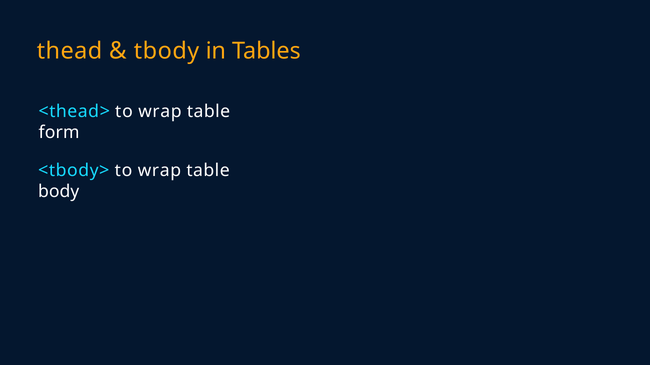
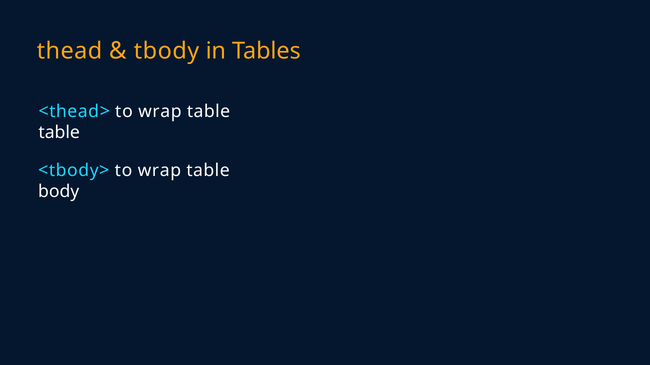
form: form -> table (59, 133)
